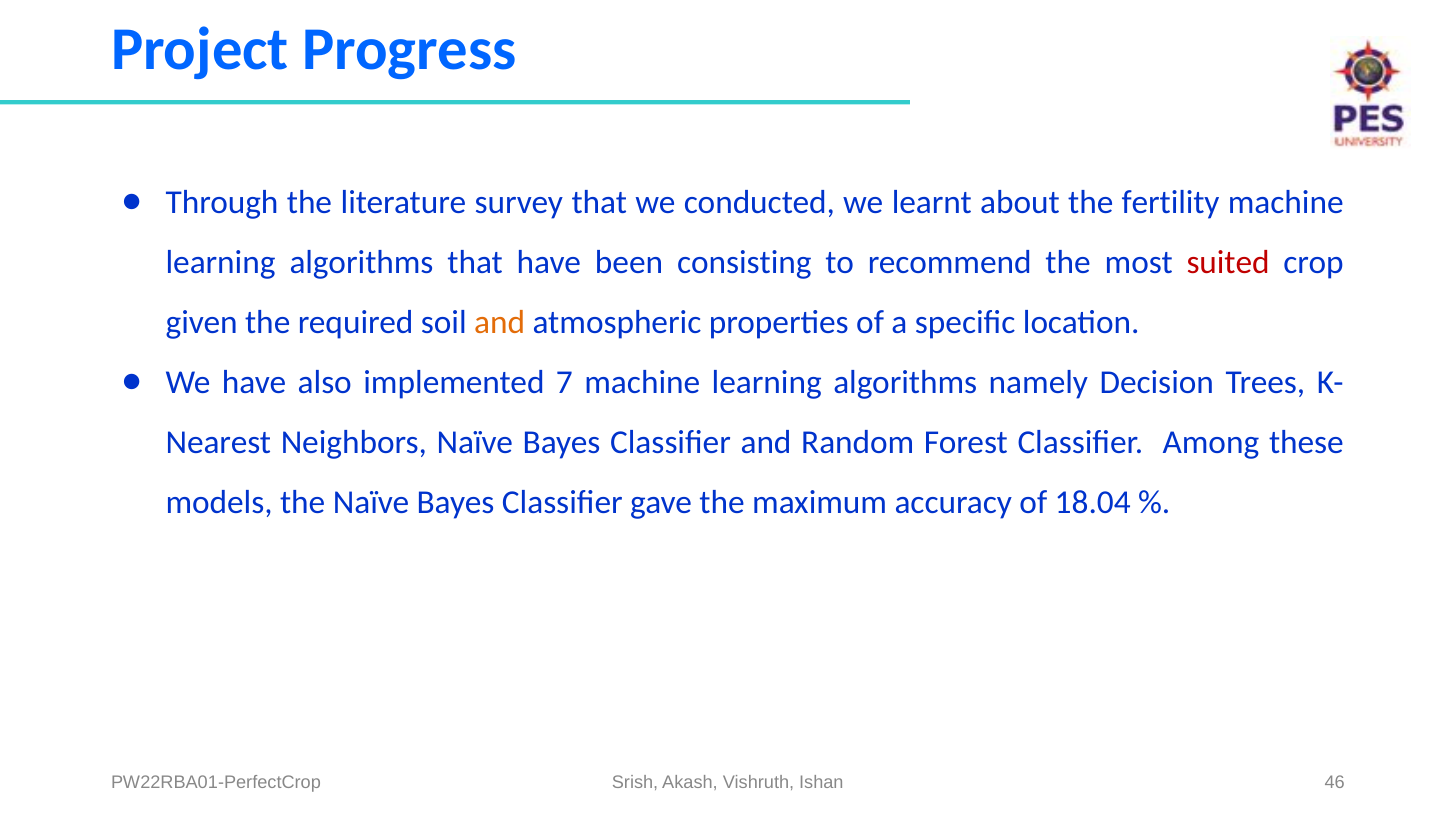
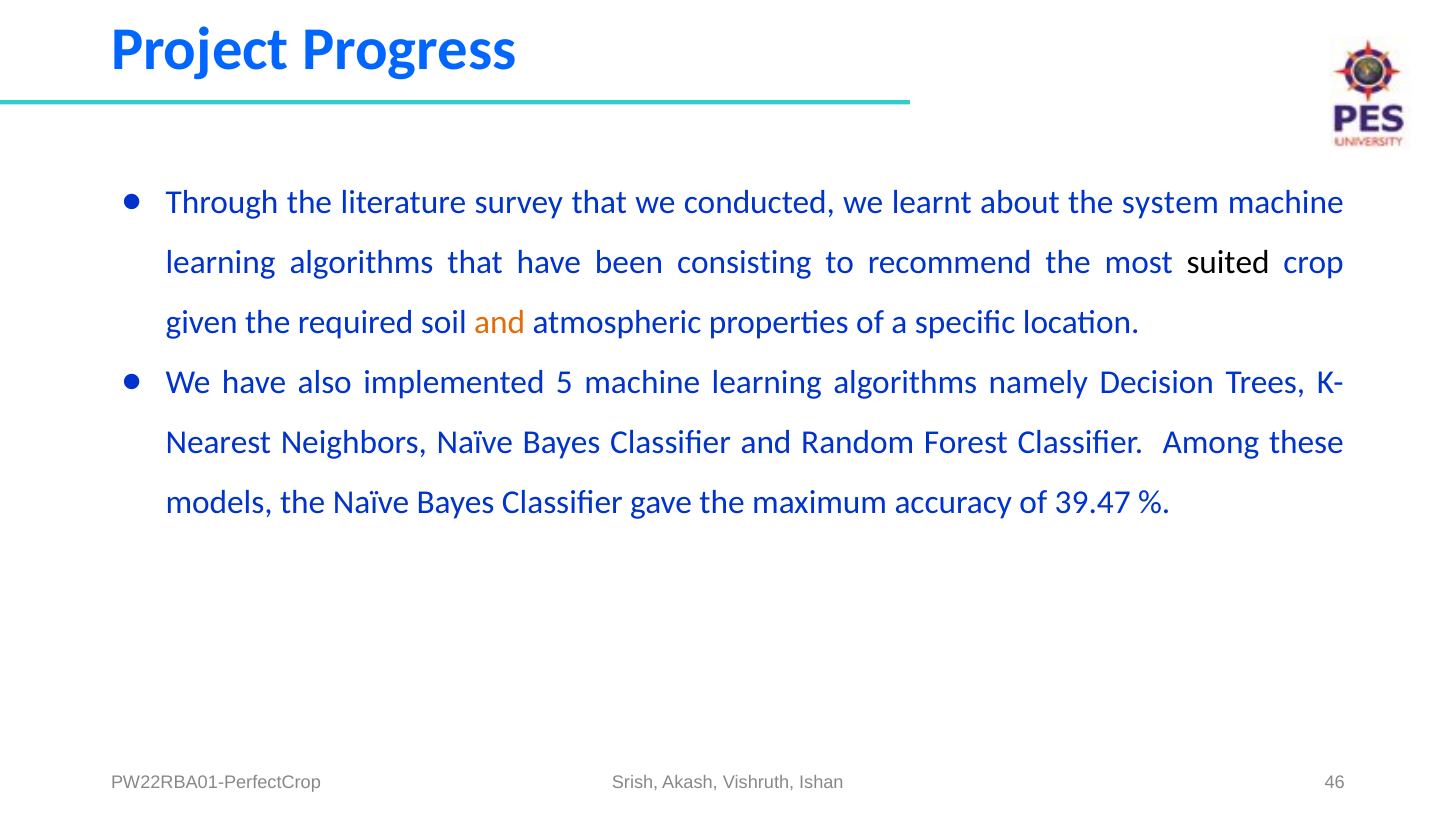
fertility: fertility -> system (1170, 202)
suited colour: red -> black (1228, 262)
7: 7 -> 5 (564, 382)
18.04: 18.04 -> 39.47 (1093, 502)
